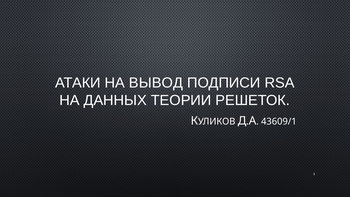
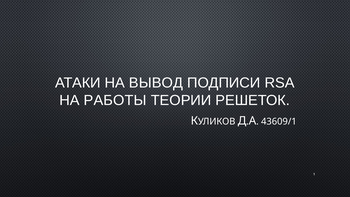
ДАННЫХ: ДАННЫХ -> РАБОТЫ (115, 100)
